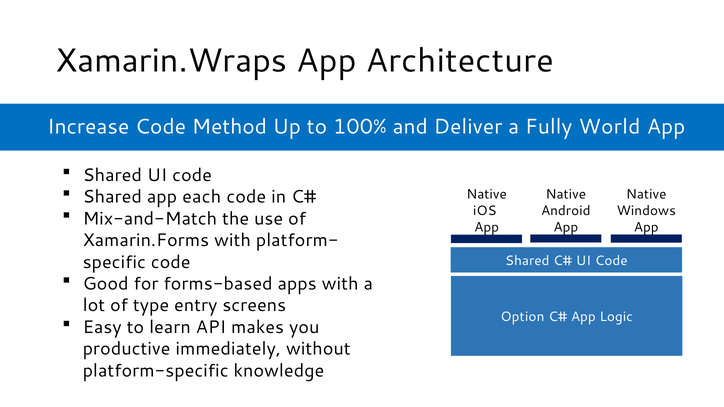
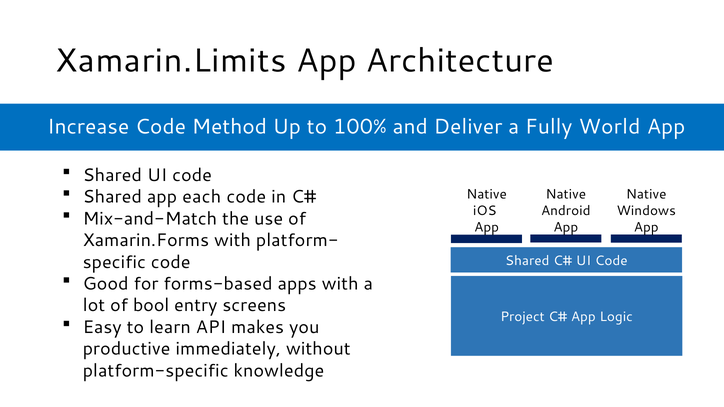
Xamarin.Wraps: Xamarin.Wraps -> Xamarin.Limits (171, 61)
type: type -> bool (151, 306)
Option: Option -> Project (522, 317)
